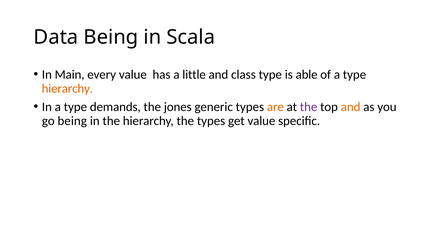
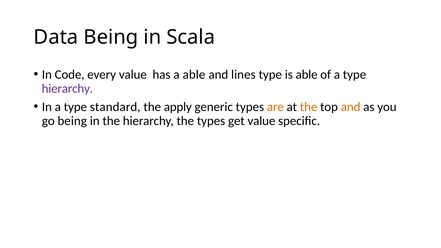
Main: Main -> Code (70, 75)
a little: little -> able (194, 75)
class: class -> lines (243, 75)
hierarchy colour: orange -> purple (67, 88)
demands: demands -> standard (115, 107)
jones: jones -> apply (178, 107)
the colour: purple -> orange (309, 107)
